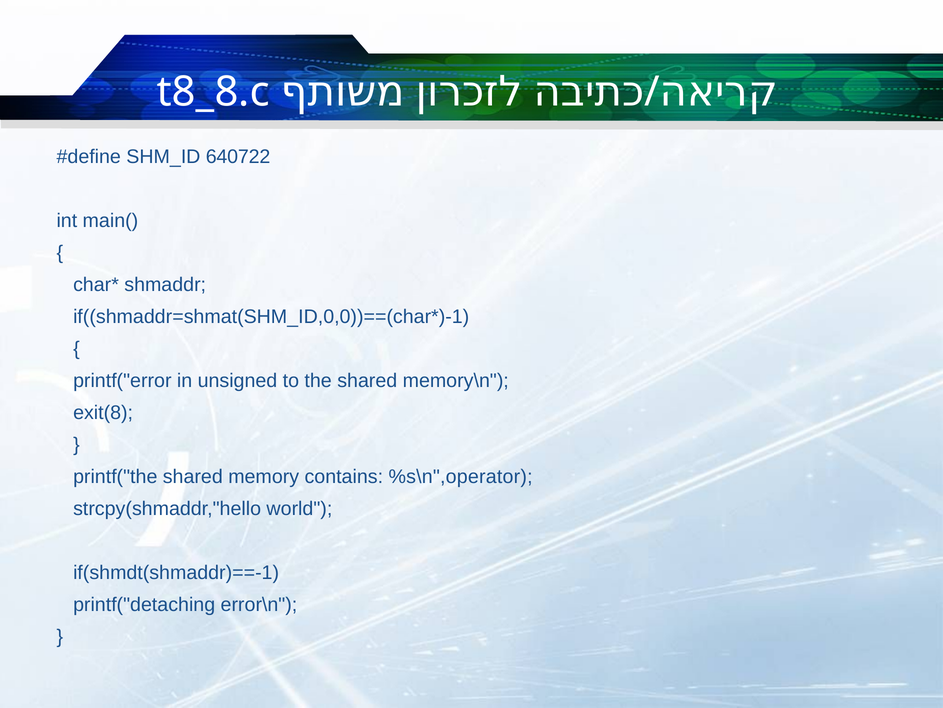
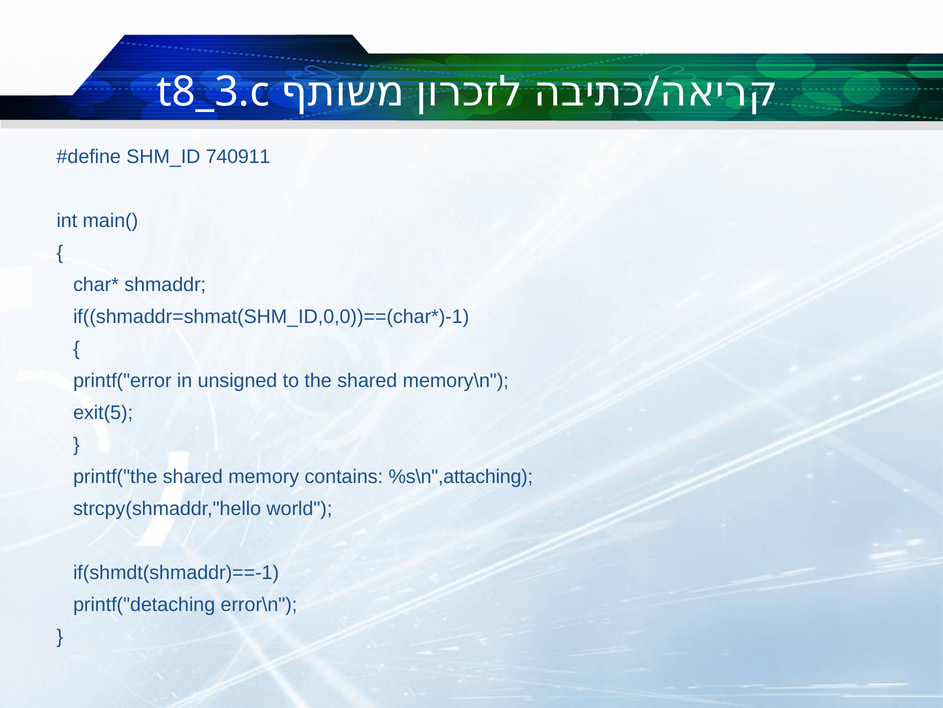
t8_8.c: t8_8.c -> t8_3.c (213, 92)
640722: 640722 -> 740911 (238, 156)
exit(8: exit(8 -> exit(5 (103, 412)
%s\n",operator: %s\n",operator -> %s\n",attaching (461, 476)
